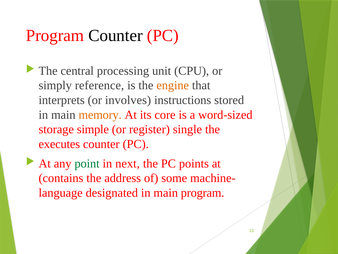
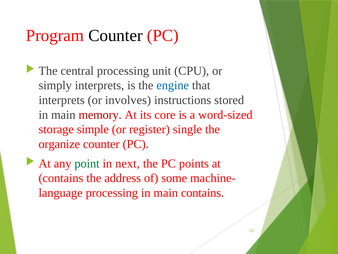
simply reference: reference -> interprets (100, 85)
engine colour: orange -> blue (173, 85)
memory colour: orange -> red (100, 115)
executes: executes -> organize (59, 144)
designated: designated -> processing (112, 192)
main program: program -> contains (203, 192)
